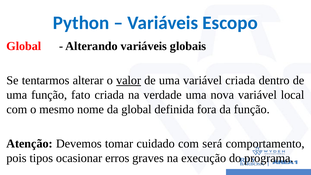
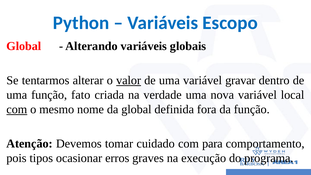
variável criada: criada -> gravar (240, 80)
com underline: none -> present (17, 109)
será: será -> para (212, 144)
